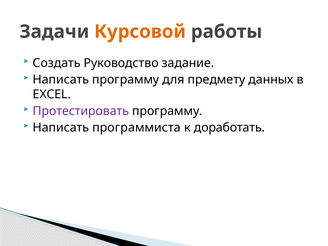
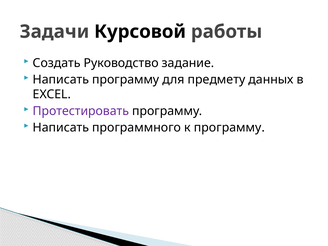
Курсовой colour: orange -> black (140, 32)
программиста: программиста -> программного (137, 128)
к доработать: доработать -> программу (229, 128)
